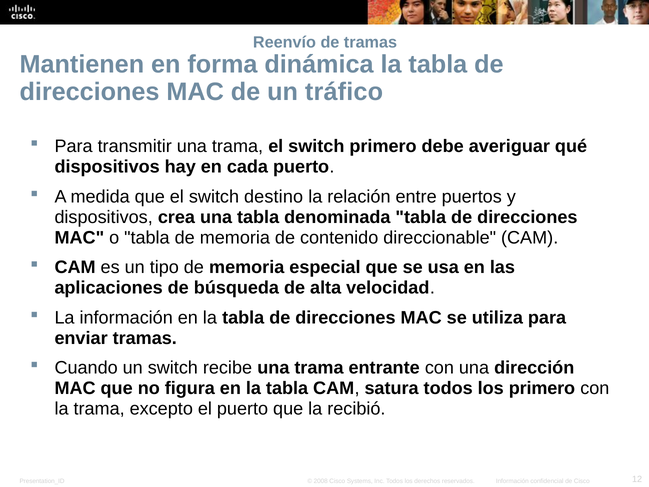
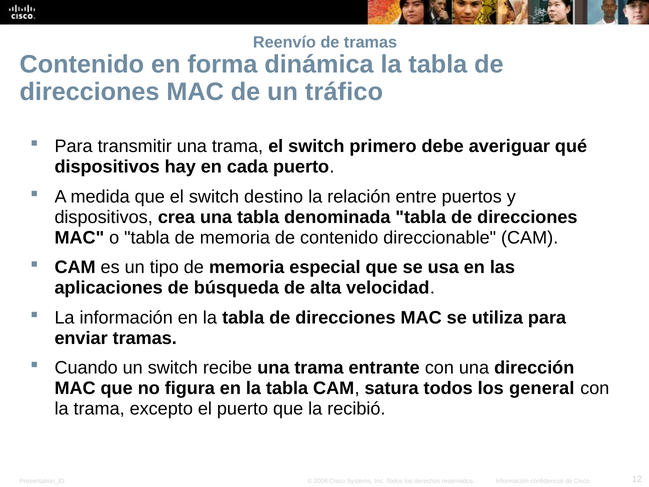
Mantienen: Mantienen -> Contenido (82, 65)
los primero: primero -> general (542, 388)
